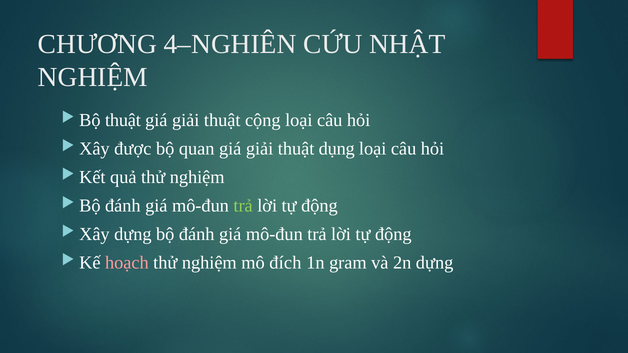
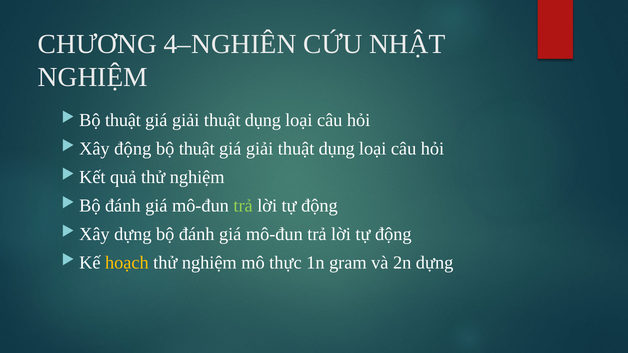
cộng: cộng -> dụng (263, 120)
Xây được: được -> động (133, 149)
quan: quan -> thuật (197, 149)
hoạch colour: pink -> yellow (127, 263)
đích: đích -> thực (285, 263)
